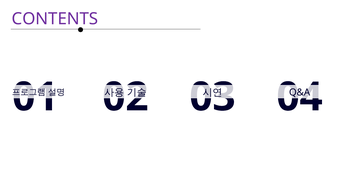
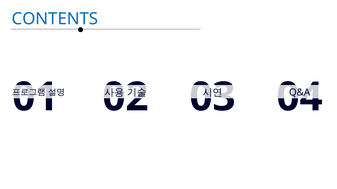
CONTENTS colour: purple -> blue (55, 19)
